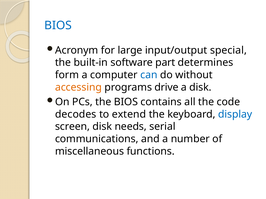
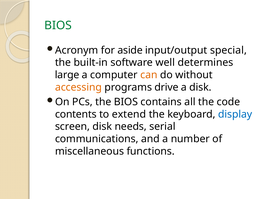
BIOS colour: blue -> green (58, 25)
large: large -> aside (130, 50)
part: part -> well (165, 63)
form: form -> large (67, 75)
can colour: blue -> orange (149, 75)
decodes: decodes -> contents (76, 115)
